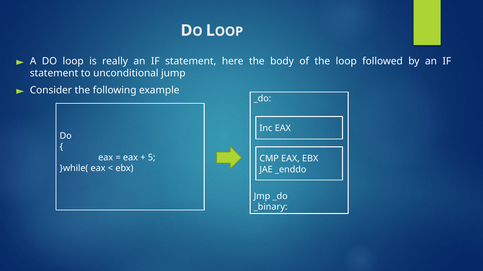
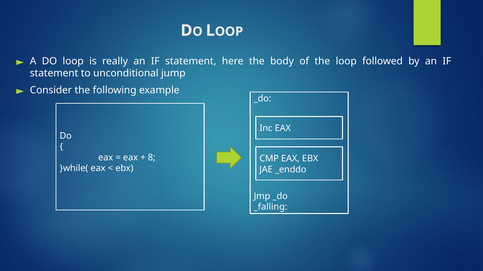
5: 5 -> 8 (152, 158)
_binary: _binary -> _falling (271, 207)
